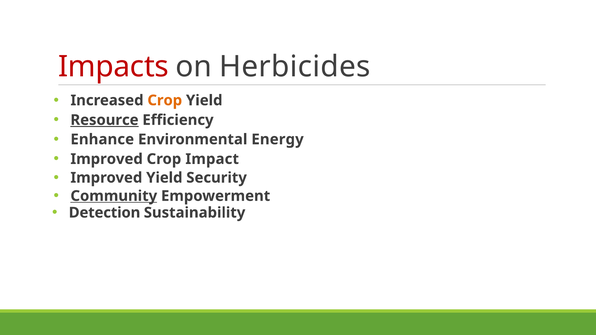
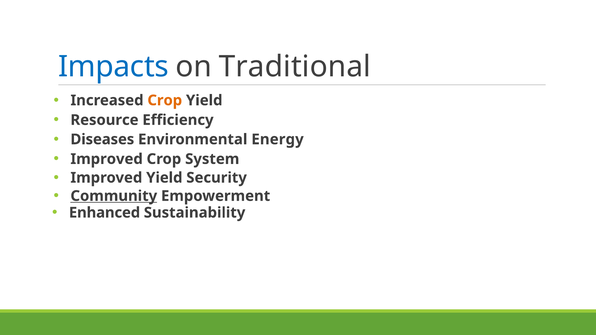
Impacts colour: red -> blue (113, 67)
Herbicides: Herbicides -> Traditional (295, 67)
Resource underline: present -> none (104, 120)
Enhance: Enhance -> Diseases (102, 139)
Impact: Impact -> System (212, 159)
Detection: Detection -> Enhanced (105, 213)
